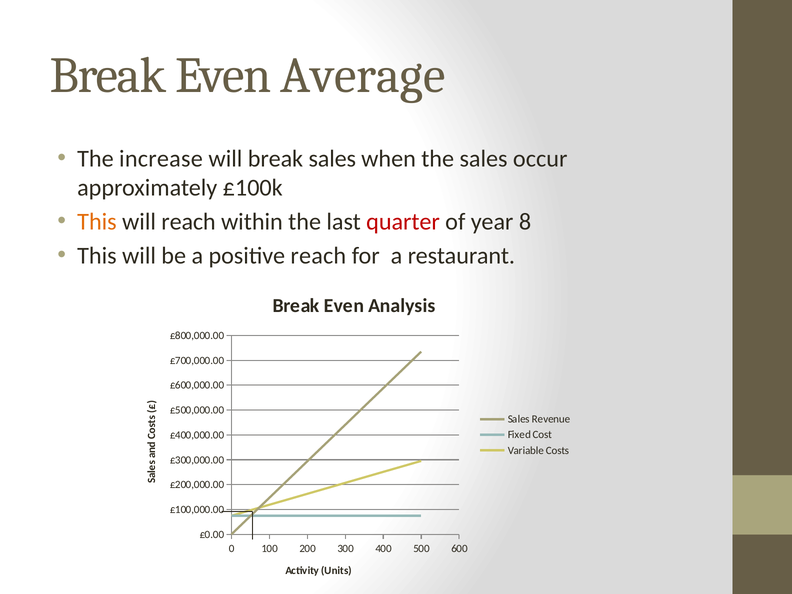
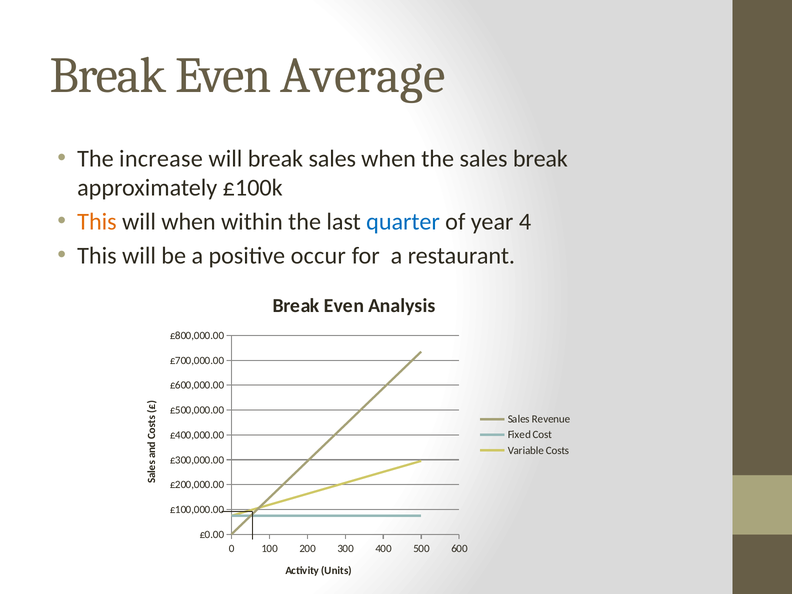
sales occur: occur -> break (540, 159)
will reach: reach -> when (189, 222)
quarter colour: red -> blue (403, 222)
8: 8 -> 4 (525, 222)
positive reach: reach -> occur (318, 256)
